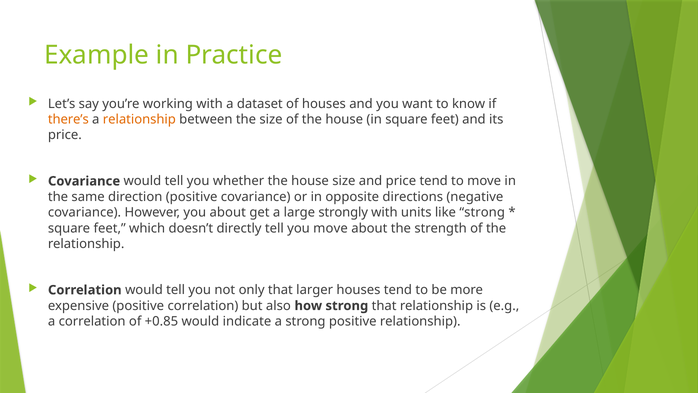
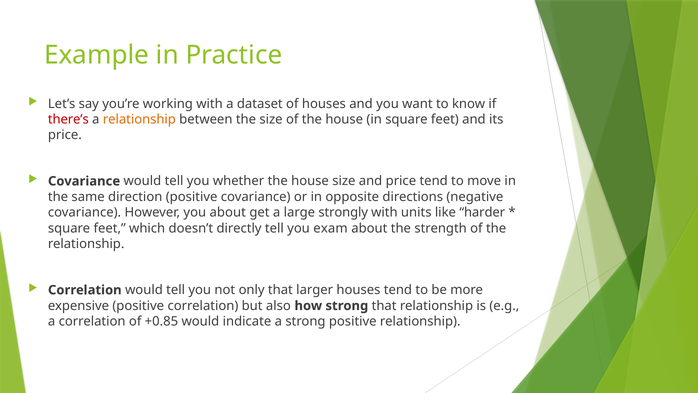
there’s colour: orange -> red (68, 119)
like strong: strong -> harder (482, 212)
you move: move -> exam (331, 228)
